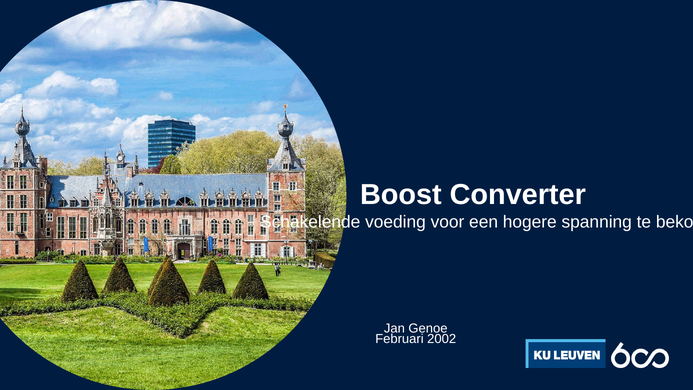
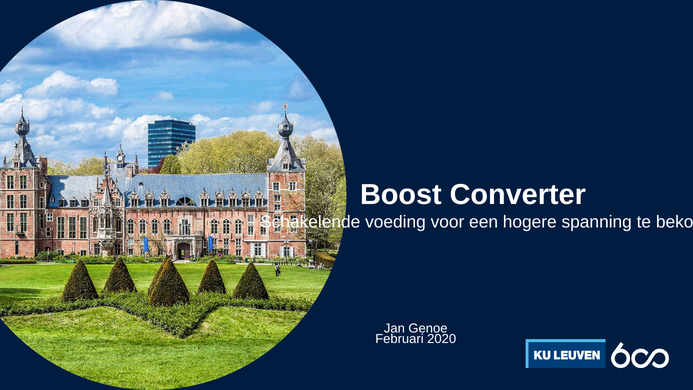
2002: 2002 -> 2020 (442, 339)
